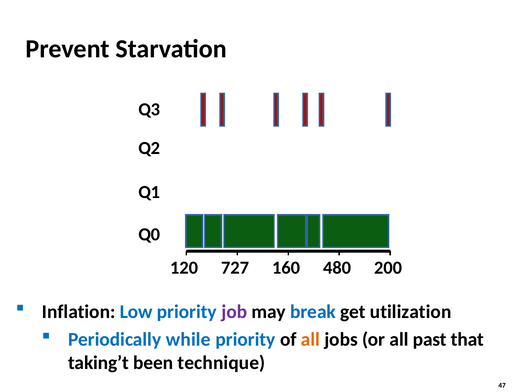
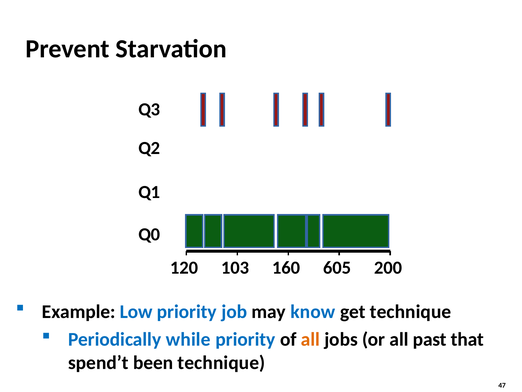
727: 727 -> 103 (235, 267)
480: 480 -> 605 (337, 267)
Inflation: Inflation -> Example (79, 311)
job colour: purple -> blue (234, 311)
break: break -> know (313, 311)
get utilization: utilization -> technique (411, 311)
taking’t: taking’t -> spend’t (98, 362)
